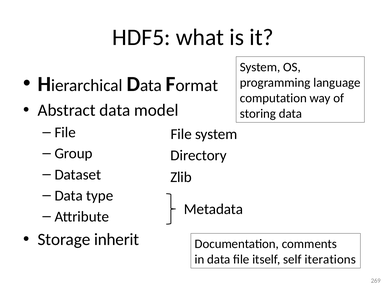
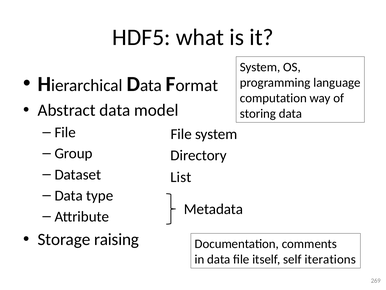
Zlib: Zlib -> List (181, 177)
inherit: inherit -> raising (117, 239)
